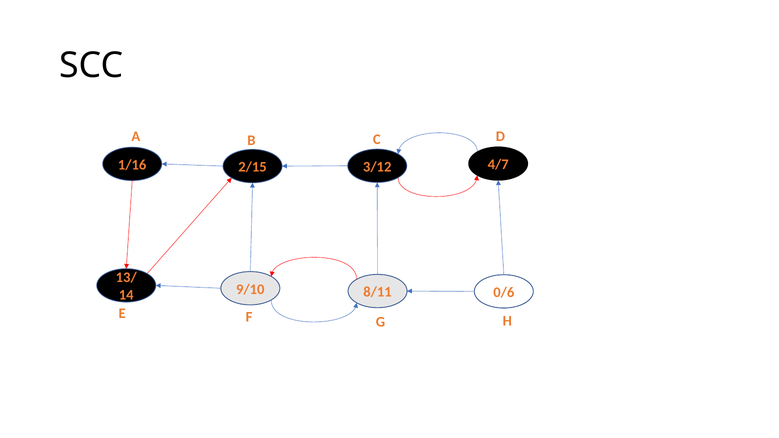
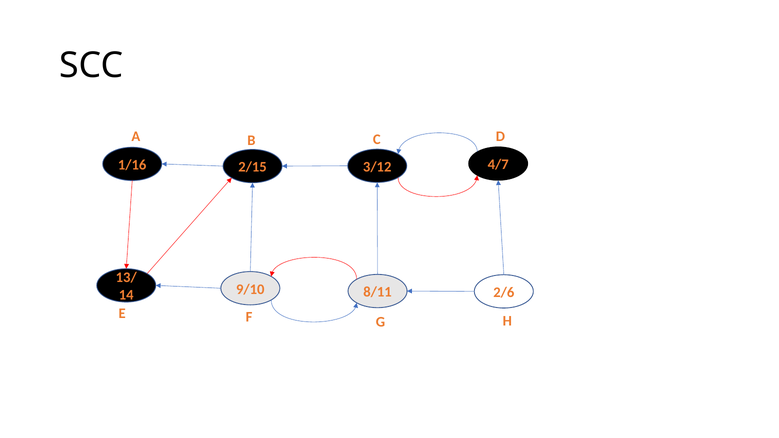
0/6: 0/6 -> 2/6 (504, 292)
